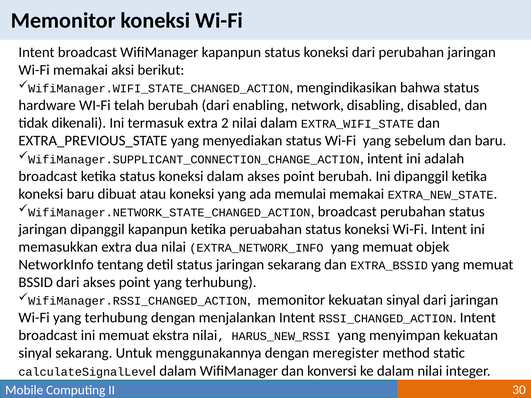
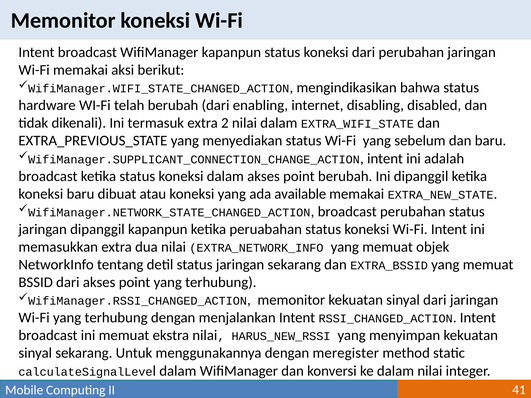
network: network -> internet (317, 105)
memulai: memulai -> available (300, 194)
30: 30 -> 41 (519, 390)
